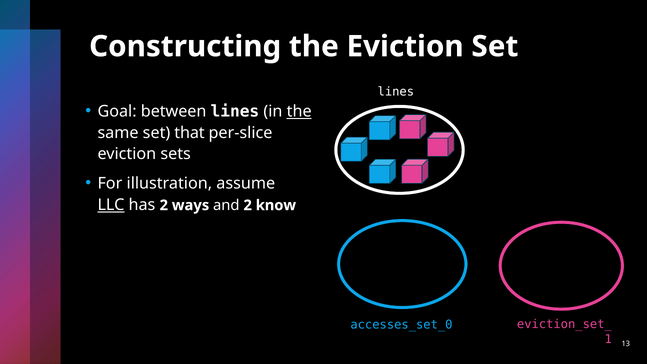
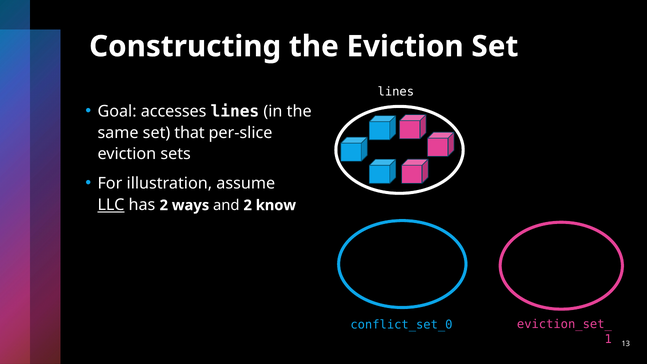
between: between -> accesses (174, 111)
the underline: present -> none (299, 111)
accesses_set_0: accesses_set_0 -> conflict_set_0 (401, 325)
